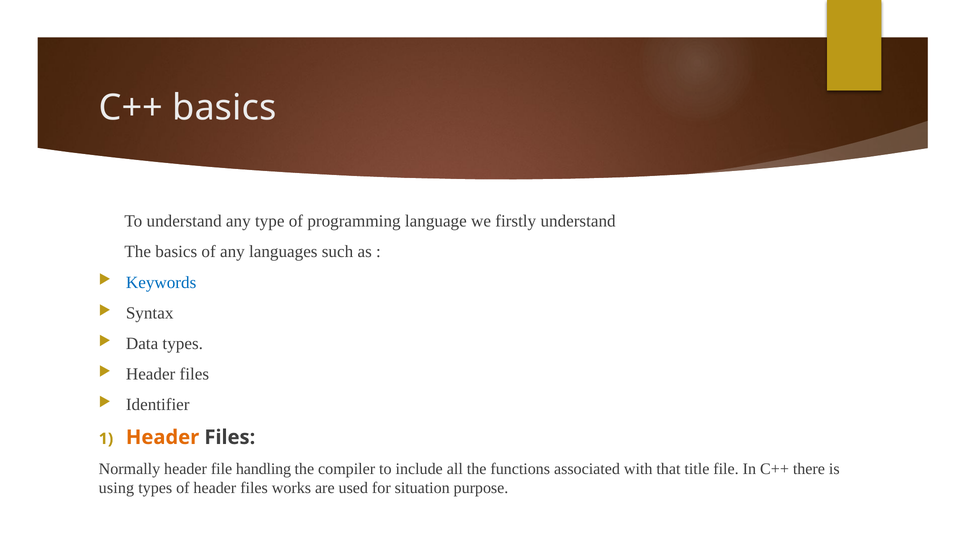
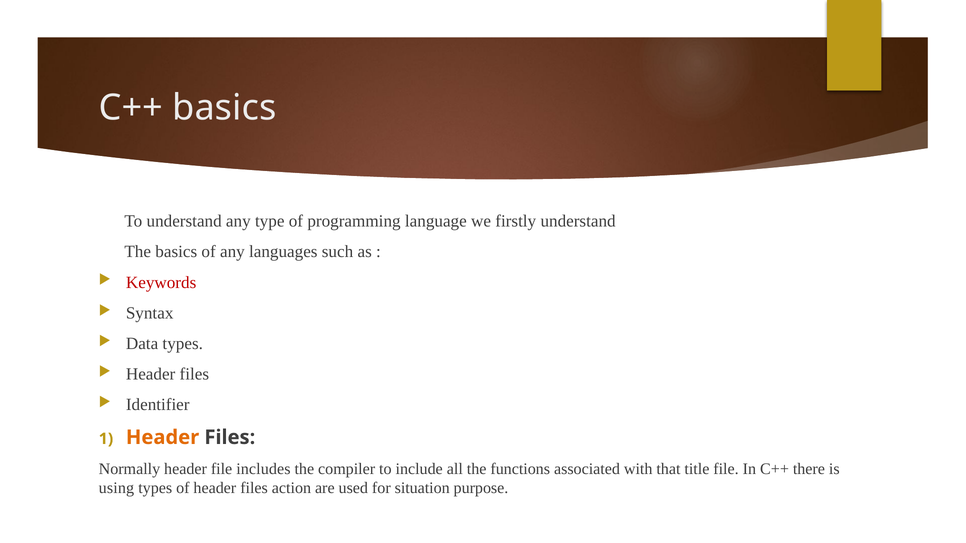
Keywords colour: blue -> red (161, 283)
handling: handling -> includes (263, 469)
works: works -> action (291, 488)
